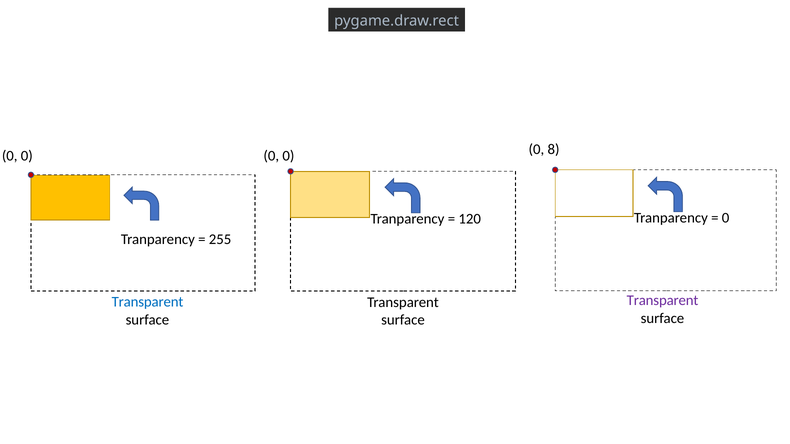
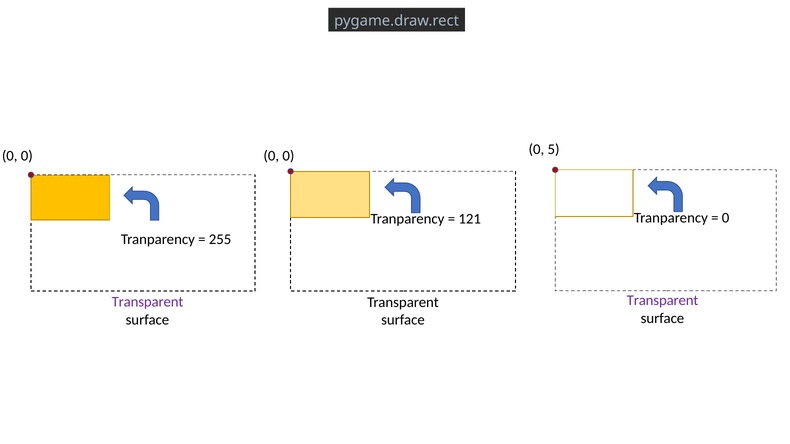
8: 8 -> 5 (554, 149)
120: 120 -> 121 (470, 219)
Transparent colour: blue -> purple (148, 302)
